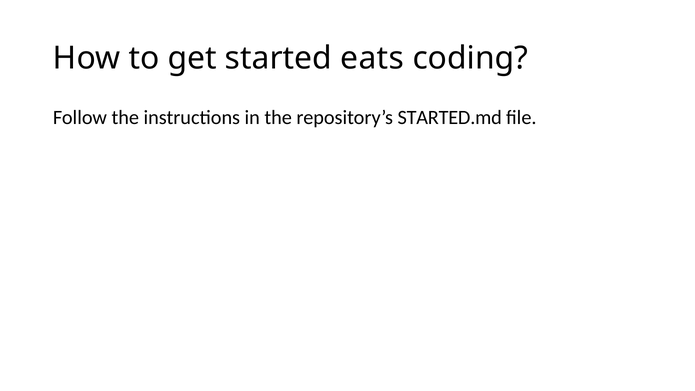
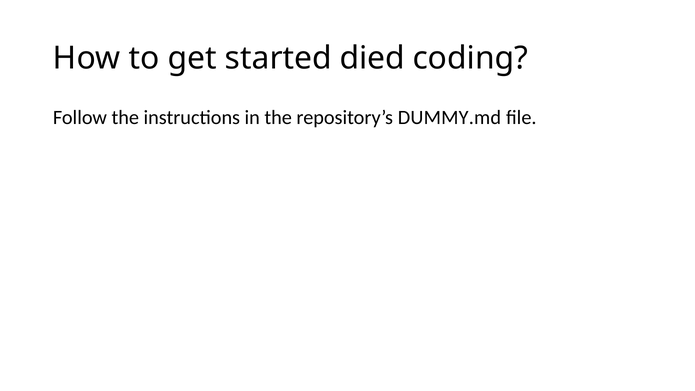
eats: eats -> died (372, 58)
STARTED.md: STARTED.md -> DUMMY.md (449, 118)
